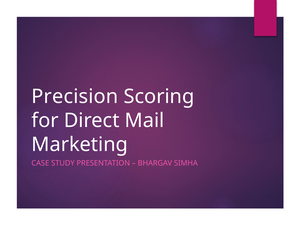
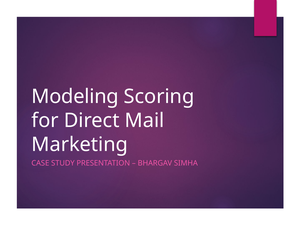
Precision: Precision -> Modeling (75, 97)
